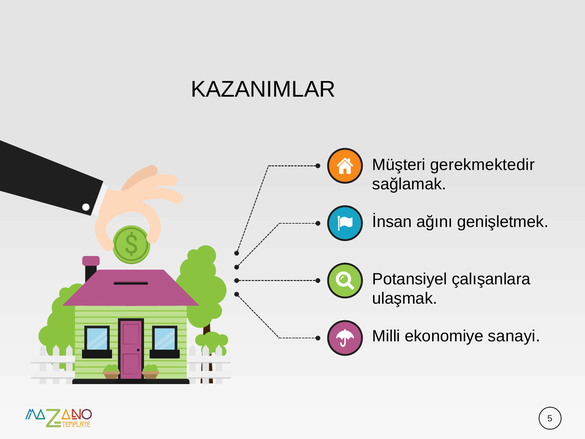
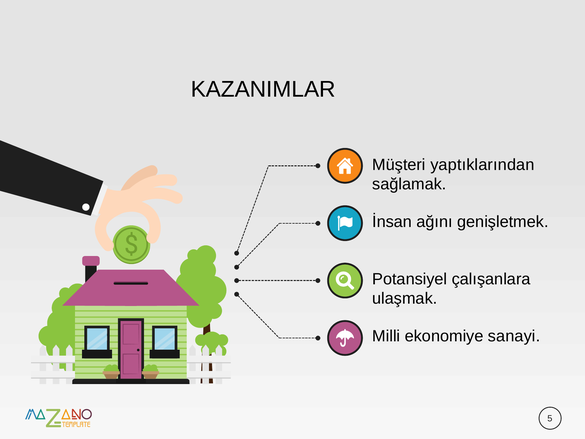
gerekmektedir: gerekmektedir -> yaptıklarından (482, 165)
